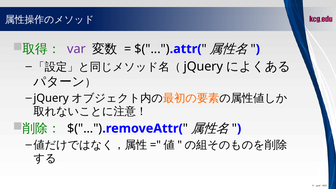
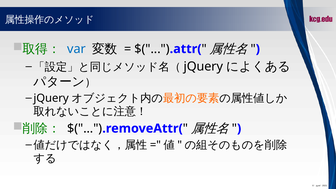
var colour: purple -> blue (76, 49)
